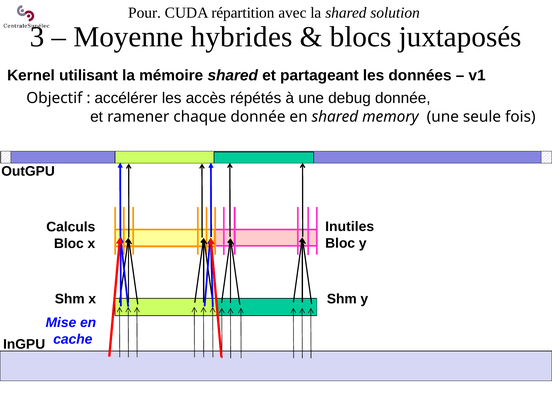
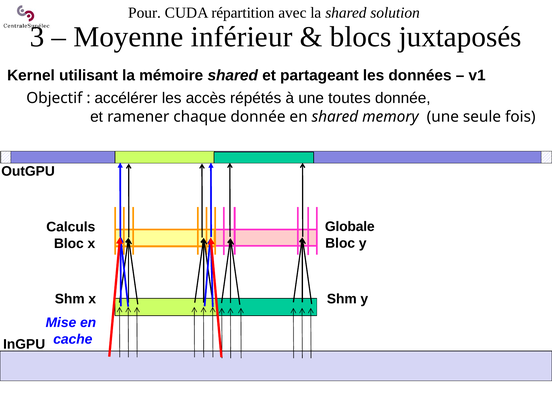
hybrides: hybrides -> inférieur (242, 37)
debug: debug -> toutes (349, 98)
Inutiles: Inutiles -> Globale (350, 227)
